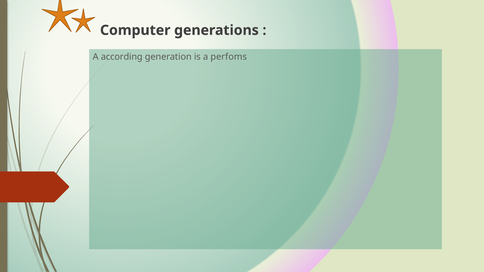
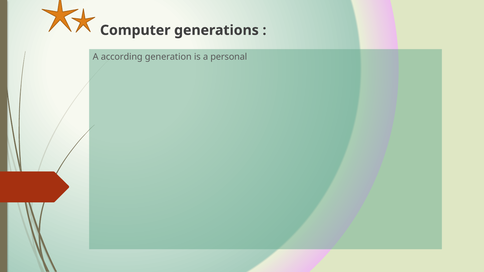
perfoms: perfoms -> personal (229, 57)
